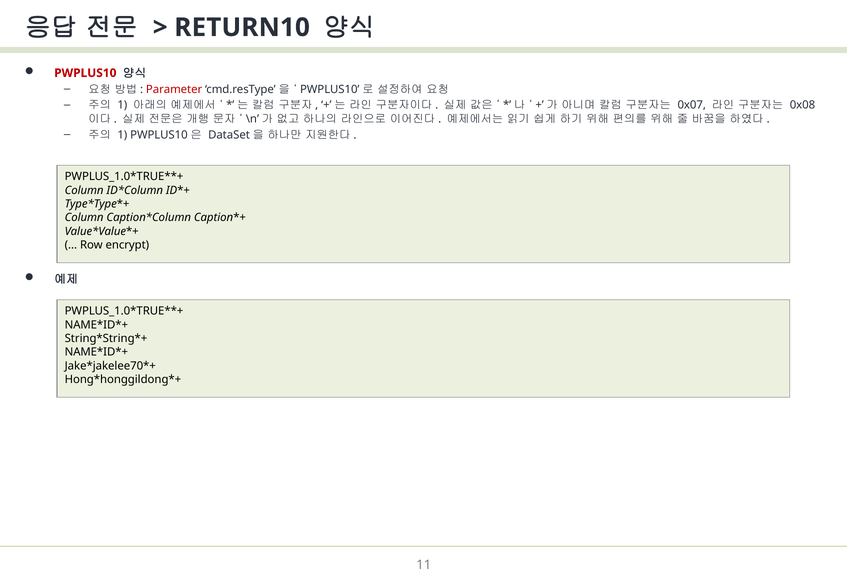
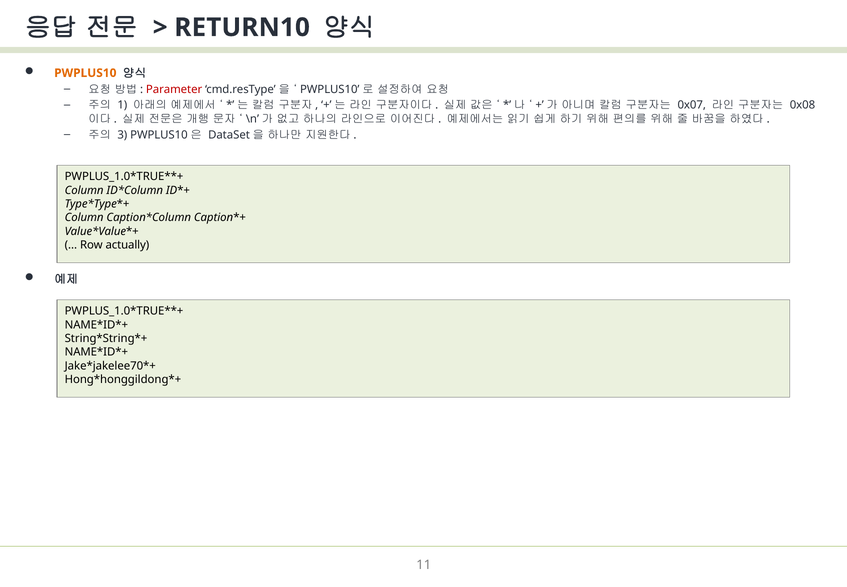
PWPLUS10 colour: red -> orange (85, 73)
1: 1 -> 3 (122, 135)
encrypt: encrypt -> actually (127, 245)
